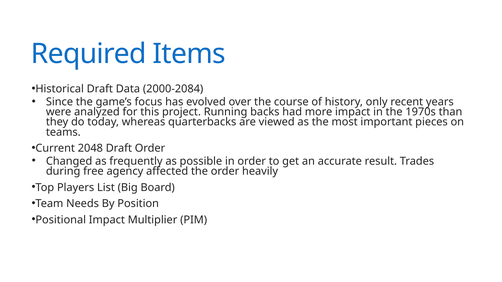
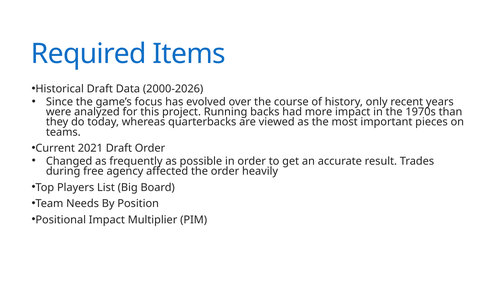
2000-2084: 2000-2084 -> 2000-2026 (173, 89)
2048: 2048 -> 2021 (90, 148)
